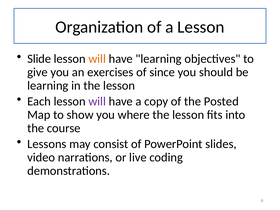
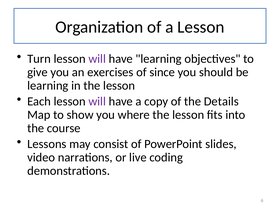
Slide: Slide -> Turn (39, 59)
will colour: orange -> purple (97, 59)
Posted: Posted -> Details (221, 101)
